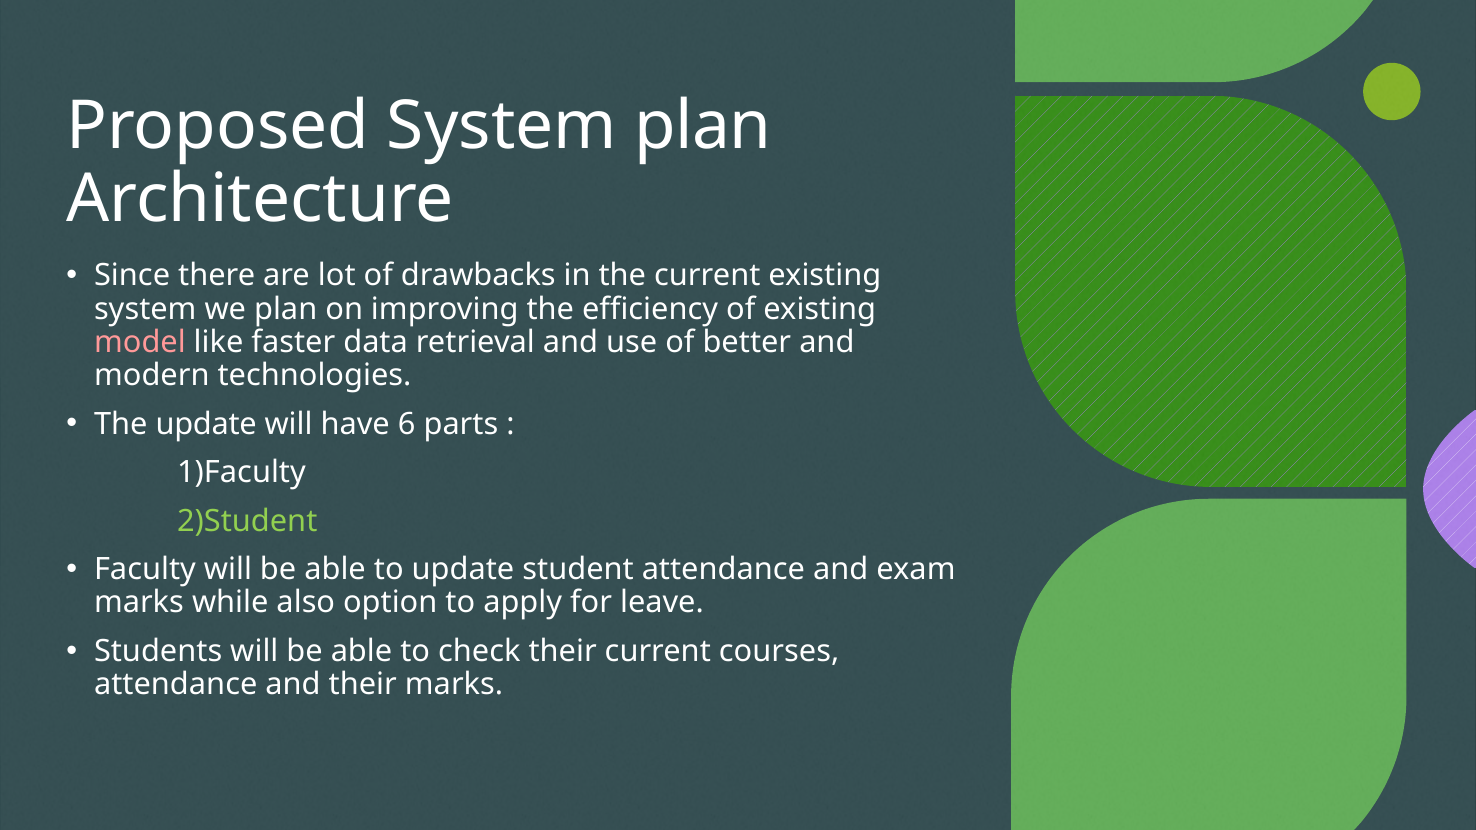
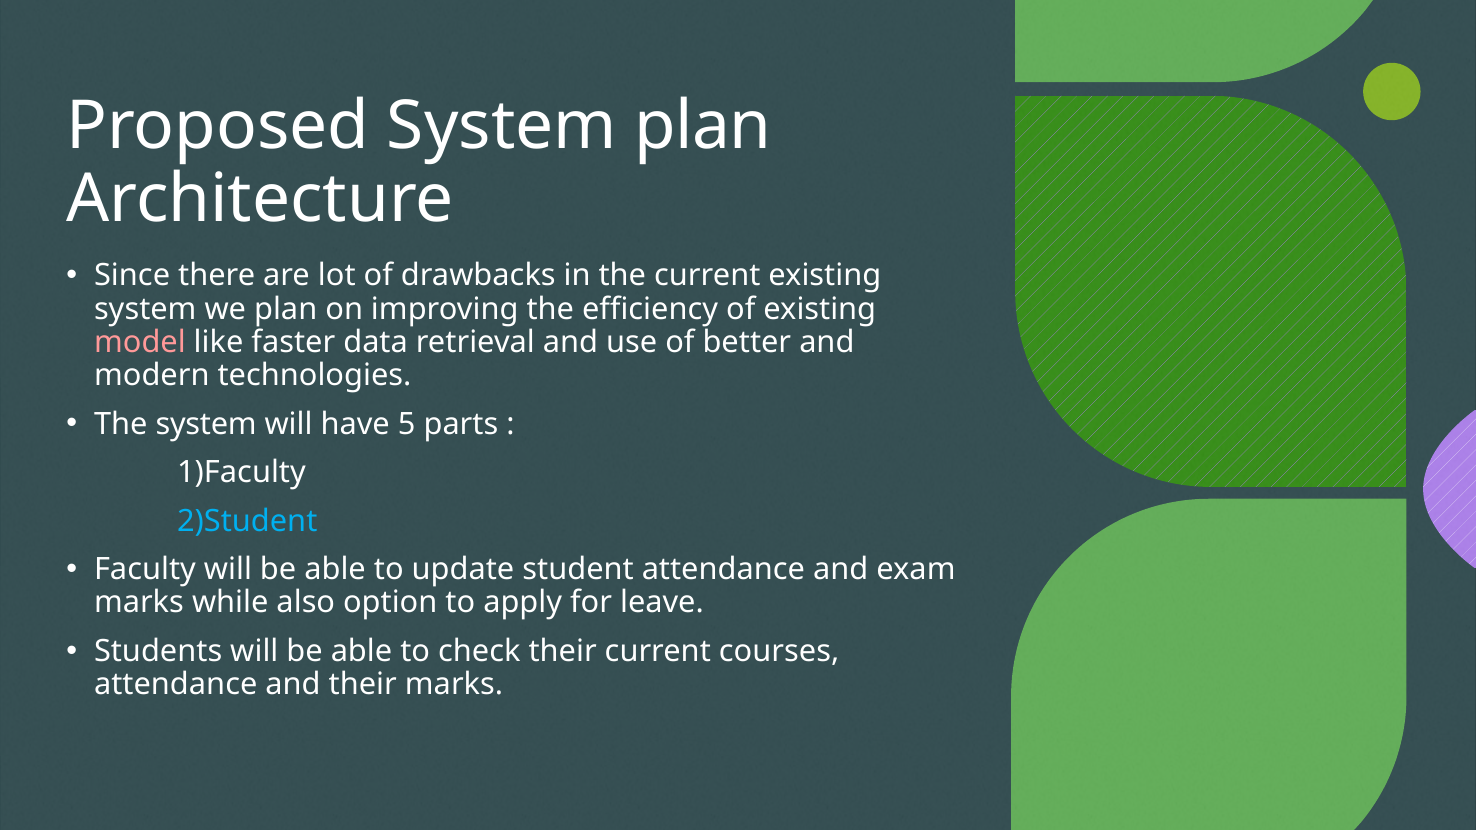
The update: update -> system (206, 424)
6: 6 -> 5 (407, 424)
2)Student colour: light green -> light blue (247, 521)
